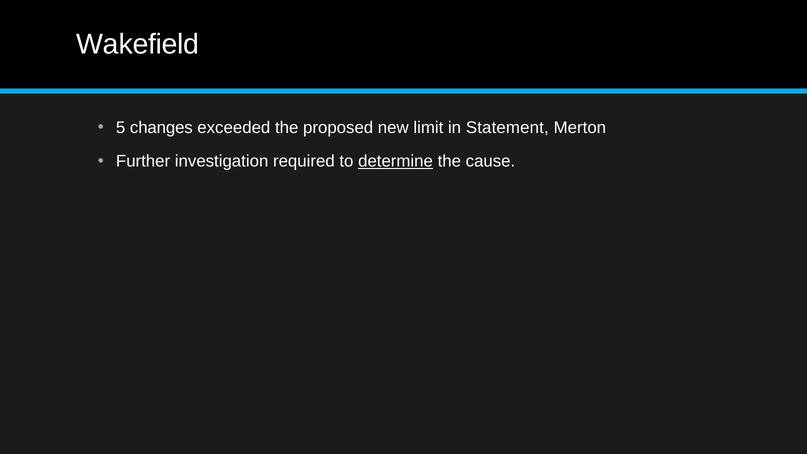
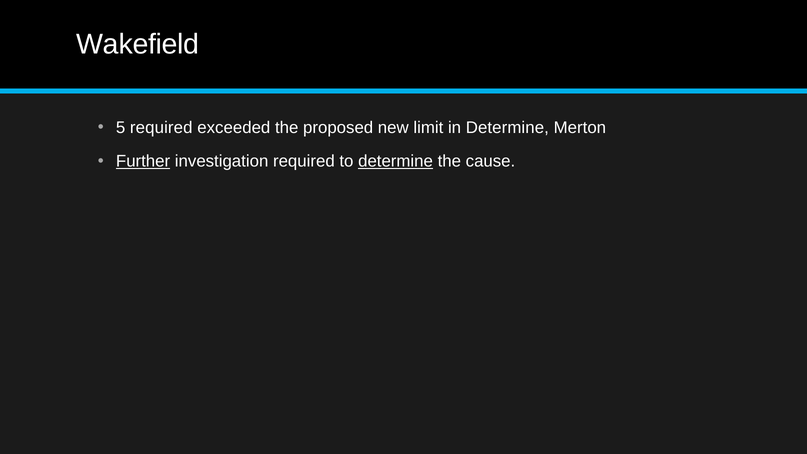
5 changes: changes -> required (161, 128)
in Statement: Statement -> Determine (507, 128)
Further underline: none -> present (143, 161)
